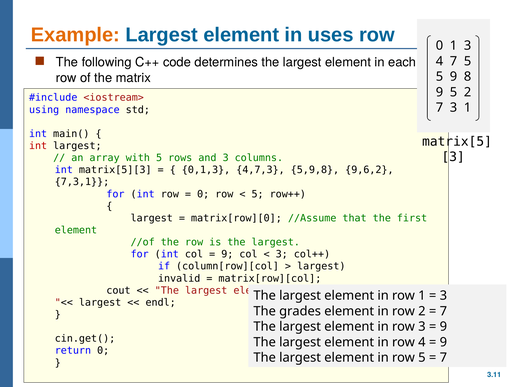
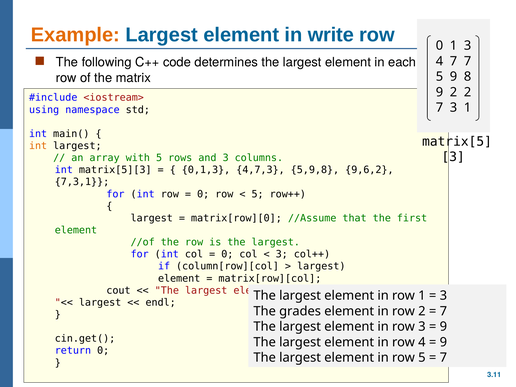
uses: uses -> write (331, 35)
7 5: 5 -> 7 (468, 61)
9 5: 5 -> 2 (453, 92)
int colour: red -> orange (38, 146)
9: 9 -> 0 (227, 254)
invalid: invalid -> element (179, 278)
